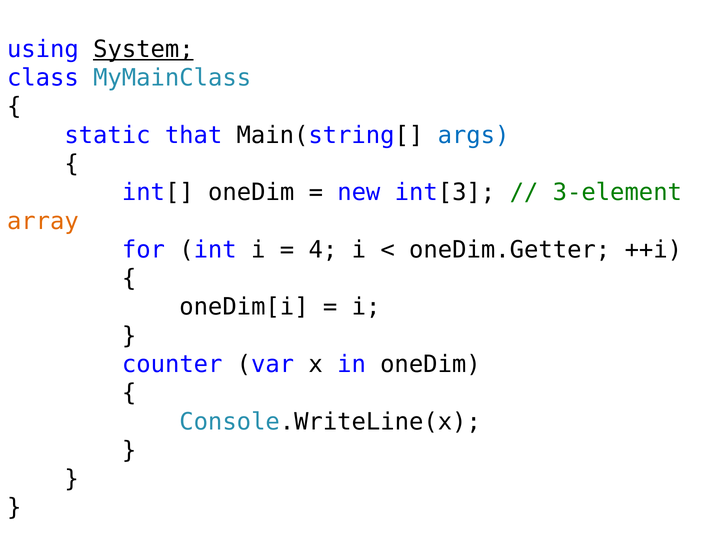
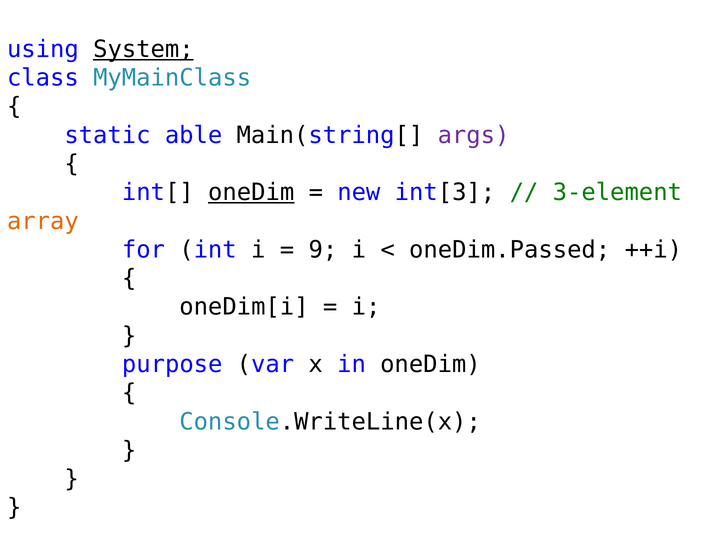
that: that -> able (194, 135)
args colour: blue -> purple (474, 135)
oneDim underline: none -> present (251, 193)
4: 4 -> 9 (323, 250)
oneDim.Getter: oneDim.Getter -> oneDim.Passed (510, 250)
counter: counter -> purpose (172, 364)
